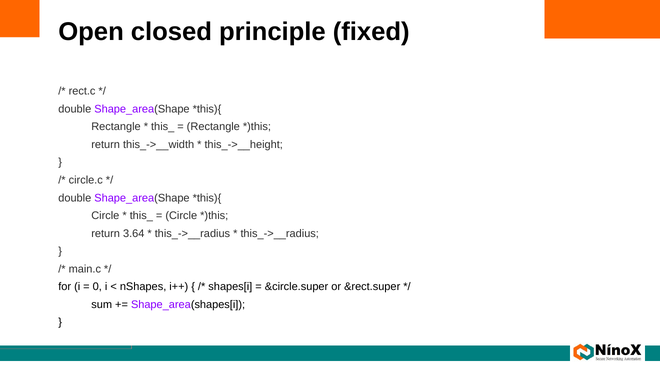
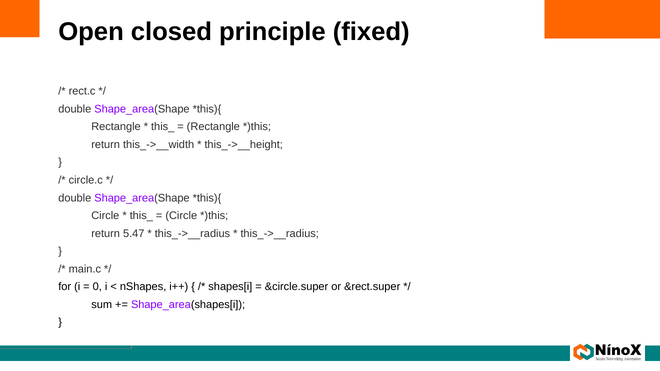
3.64: 3.64 -> 5.47 (134, 234)
